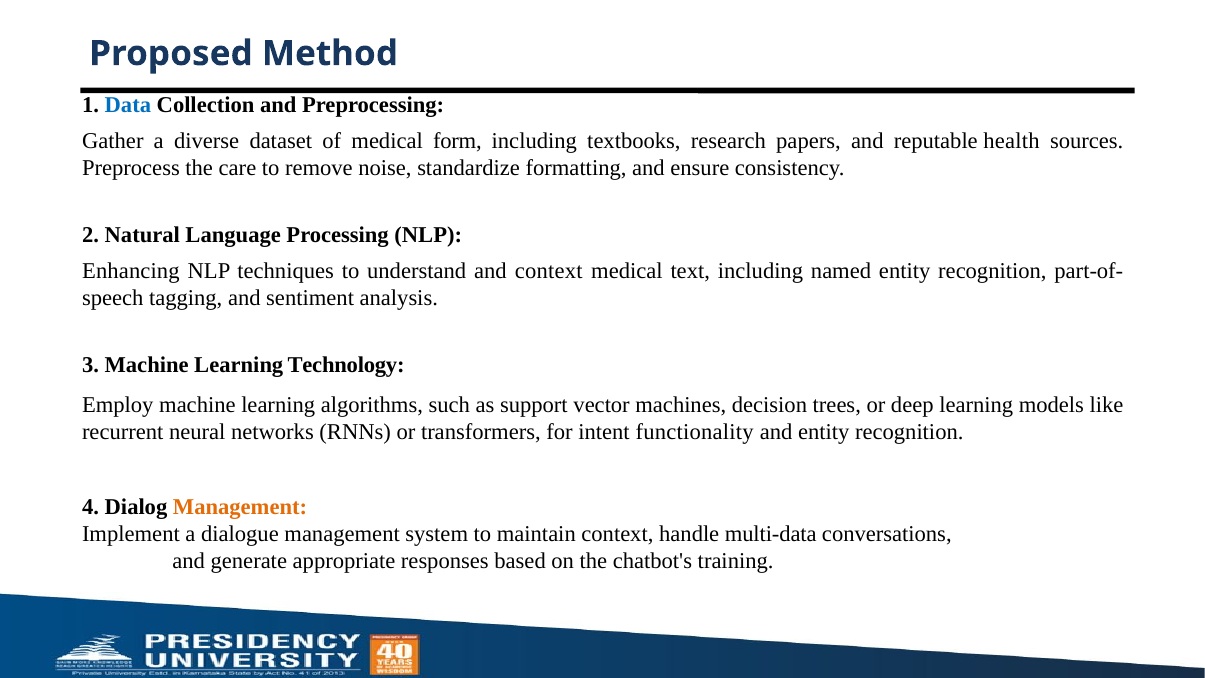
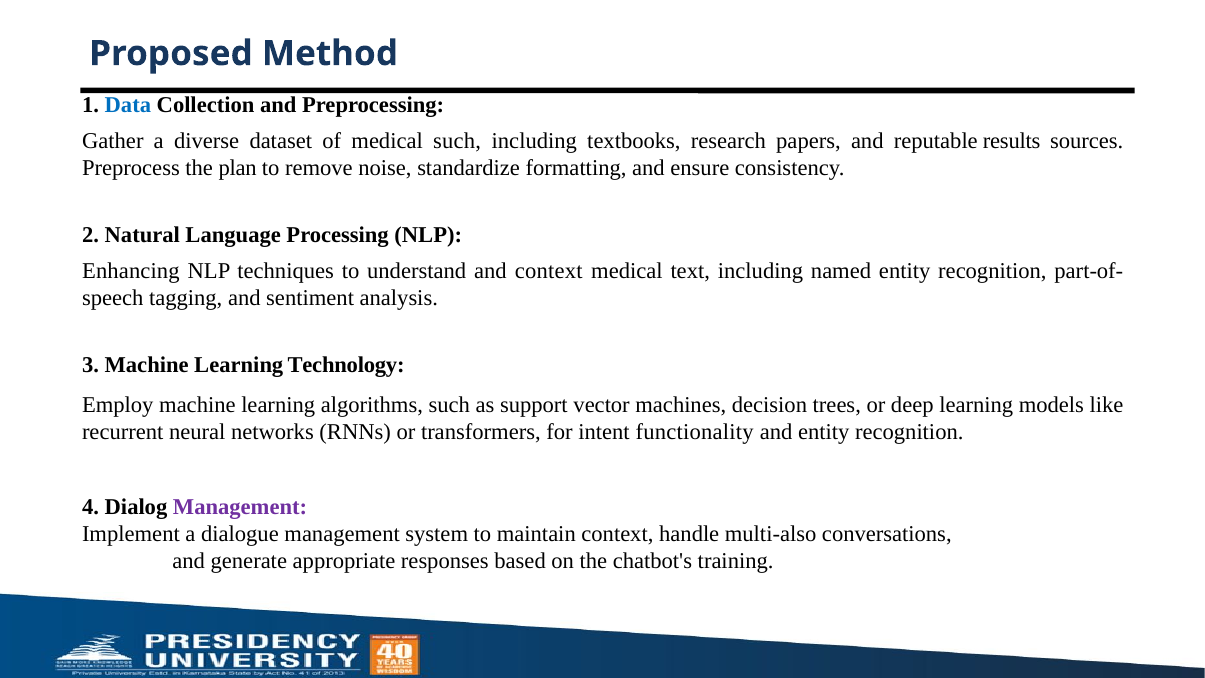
medical form: form -> such (457, 141)
health: health -> results (1012, 141)
care: care -> plan (238, 168)
Management colour: orange -> purple (240, 507)
multi-data: multi-data -> multi-also (771, 534)
